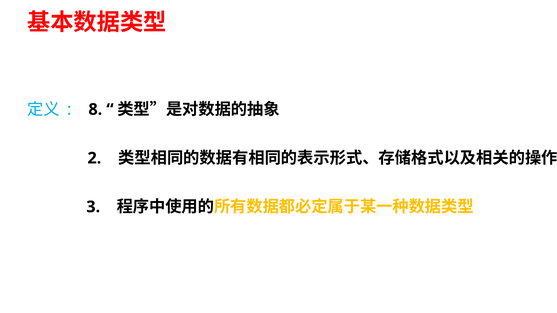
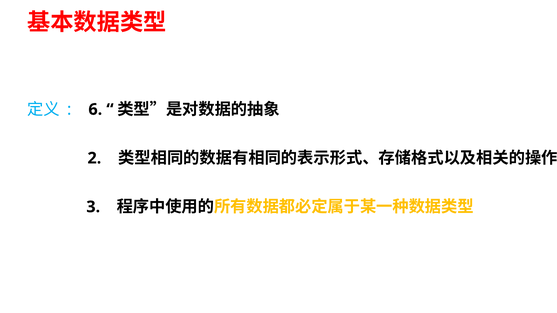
8: 8 -> 6 (95, 110)
